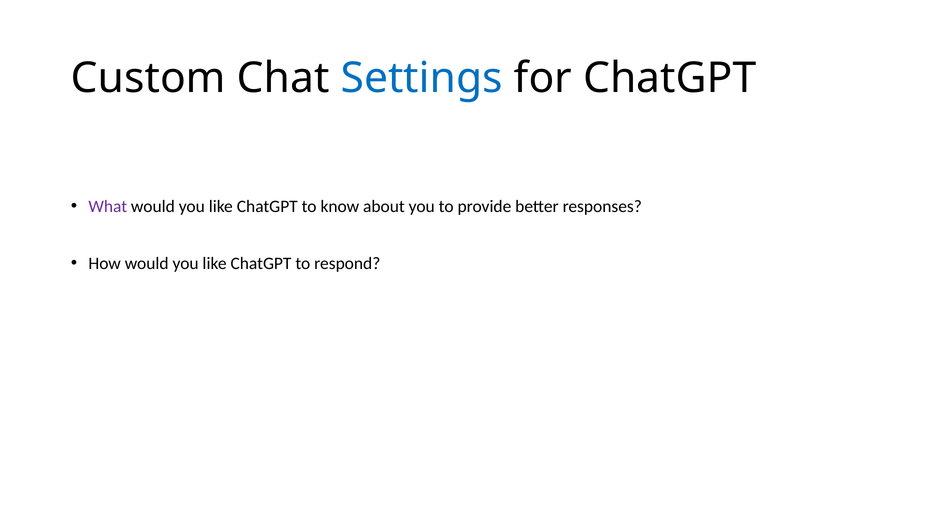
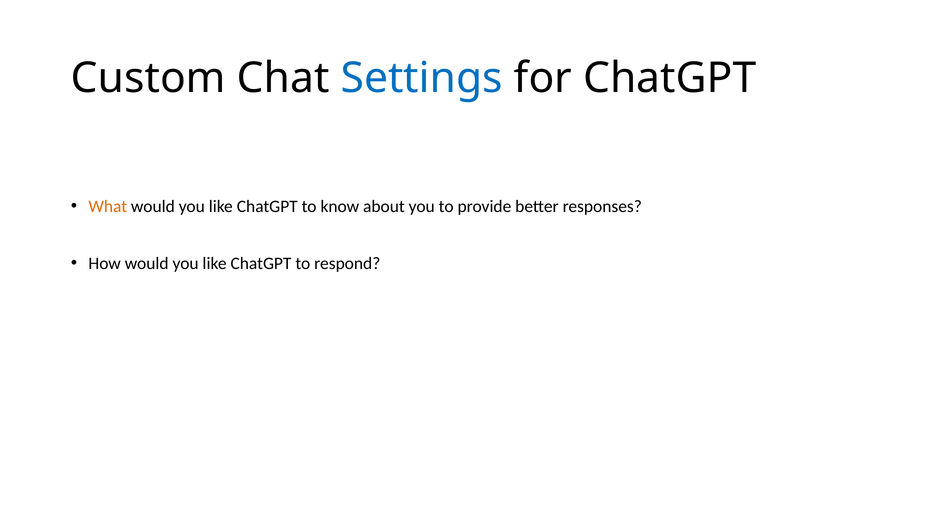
What colour: purple -> orange (108, 207)
